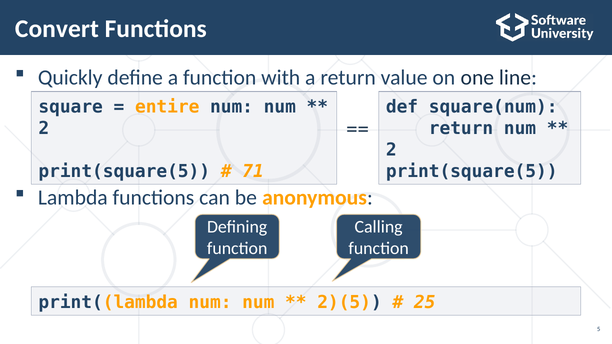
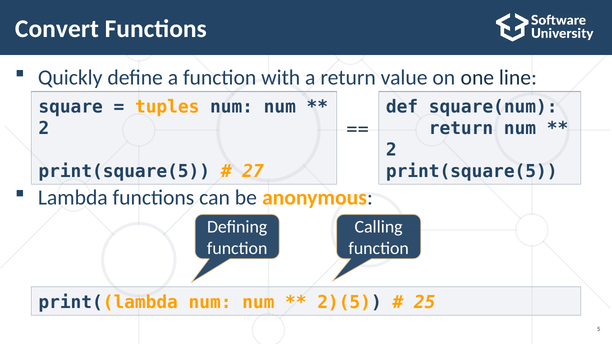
entire: entire -> tuples (167, 107)
71: 71 -> 27 (253, 171)
